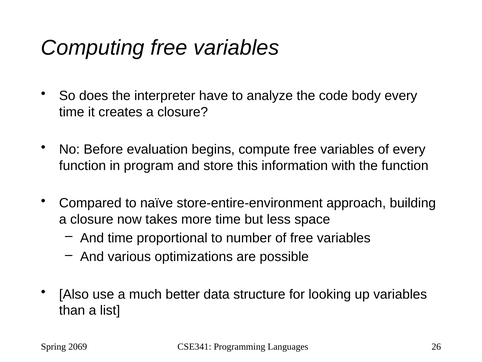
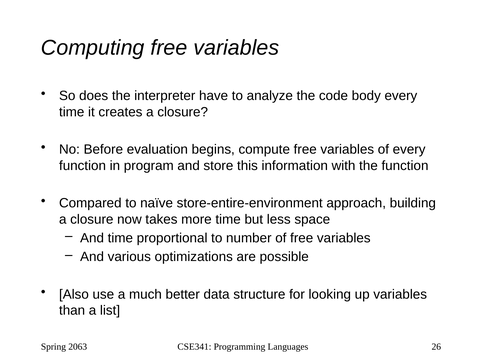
2069: 2069 -> 2063 (78, 346)
